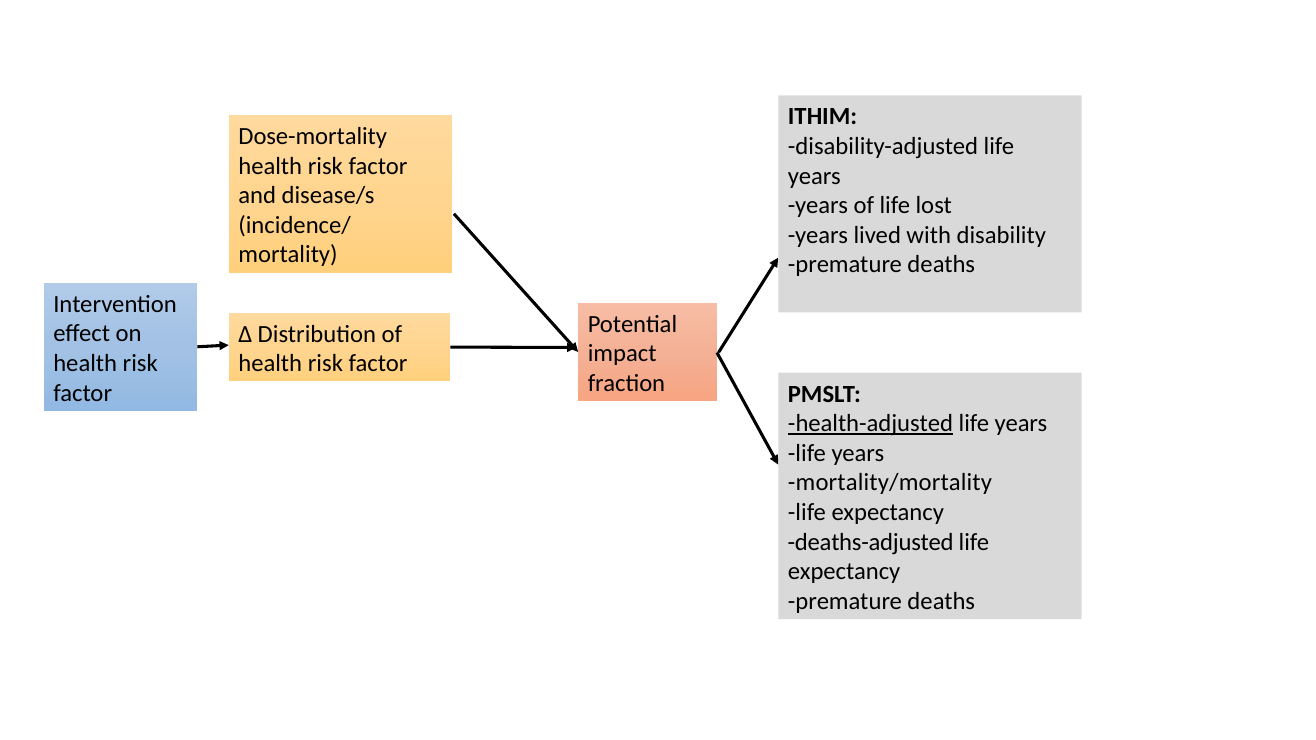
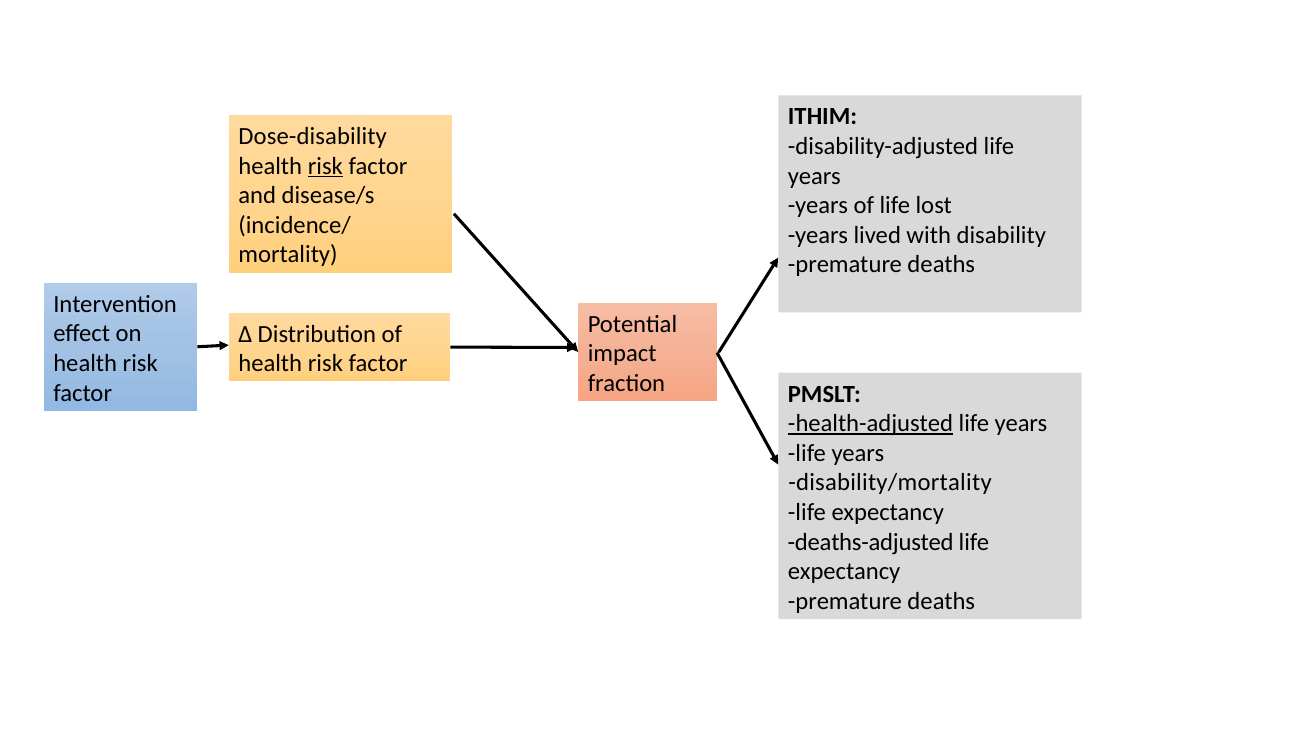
Dose-mortality: Dose-mortality -> Dose-disability (313, 136)
risk underline: none -> present (325, 166)
mortality/mortality: mortality/mortality -> disability/mortality (890, 483)
